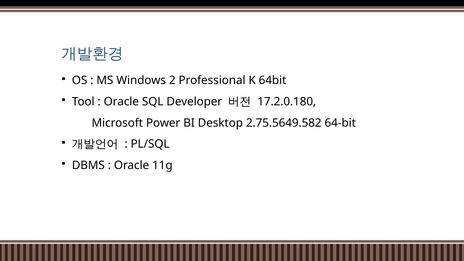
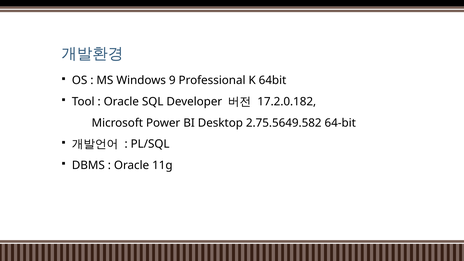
2: 2 -> 9 (172, 80)
17.2.0.180: 17.2.0.180 -> 17.2.0.182 (287, 102)
